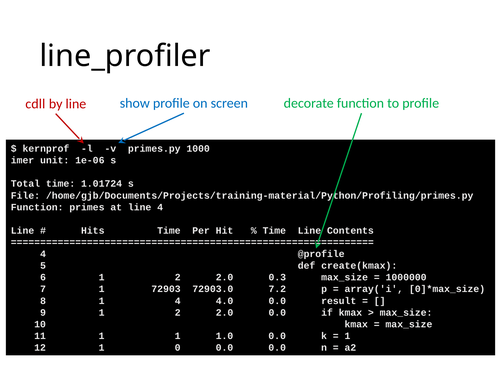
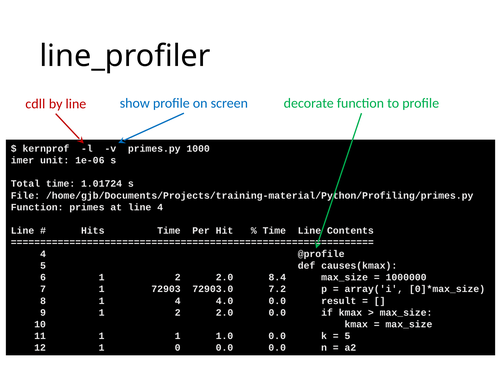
create(kmax: create(kmax -> causes(kmax (359, 266)
0.3: 0.3 -> 8.4 (277, 277)
1: 1 -> 5 (347, 336)
